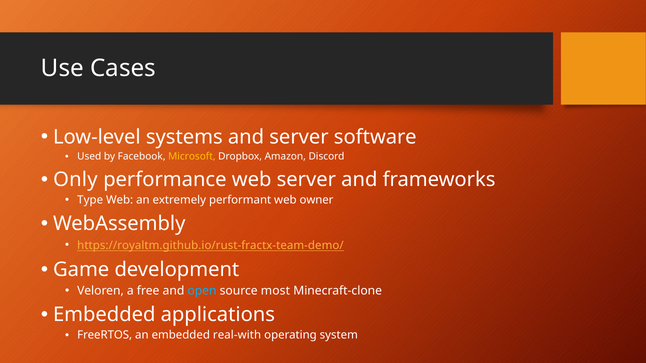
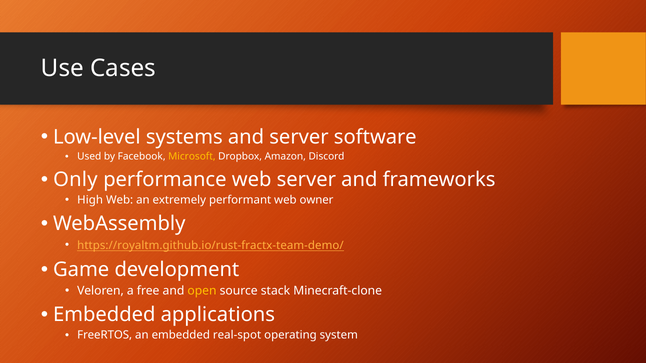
Type: Type -> High (90, 200)
open colour: light blue -> yellow (202, 291)
most: most -> stack (275, 291)
real-with: real-with -> real-spot (237, 336)
